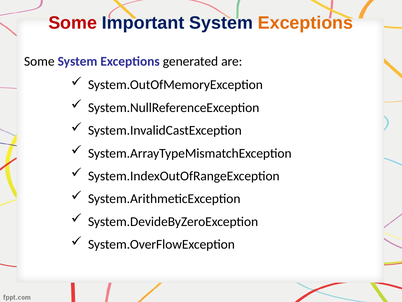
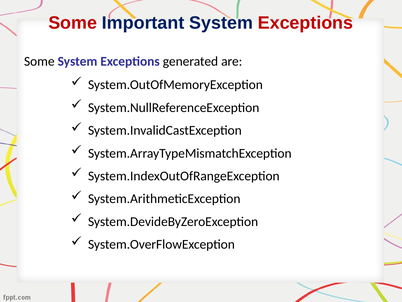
Exceptions colour: orange -> red (305, 23)
